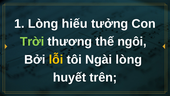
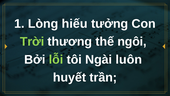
lỗi colour: yellow -> light green (56, 59)
Ngài lòng: lòng -> luôn (129, 59)
trên: trên -> trần (103, 77)
